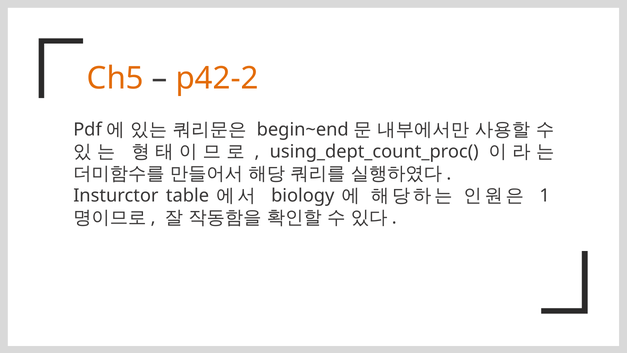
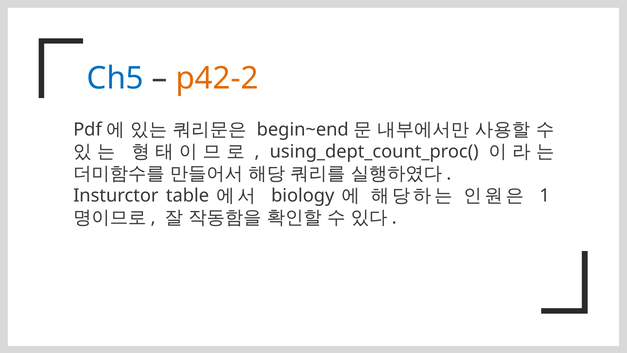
Ch5 colour: orange -> blue (115, 79)
